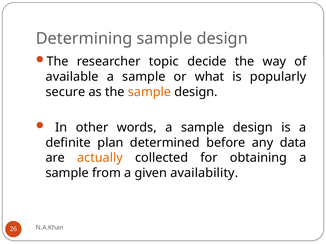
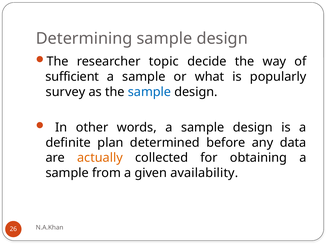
available: available -> sufficient (72, 77)
secure: secure -> survey (65, 92)
sample colour: orange -> blue (149, 92)
